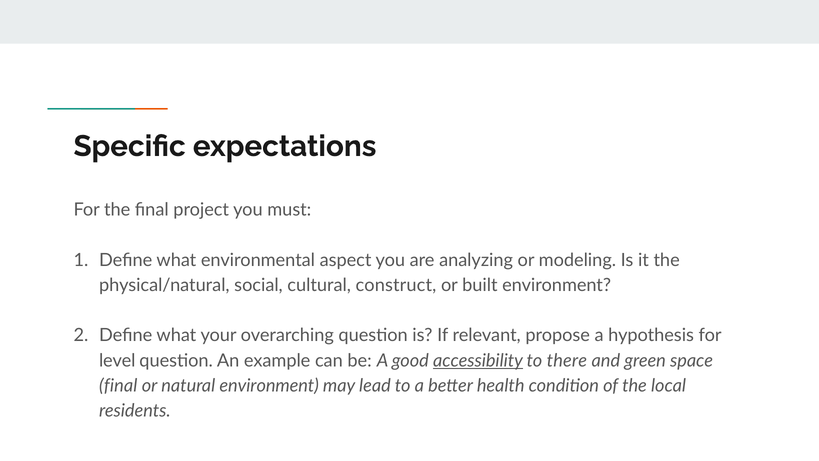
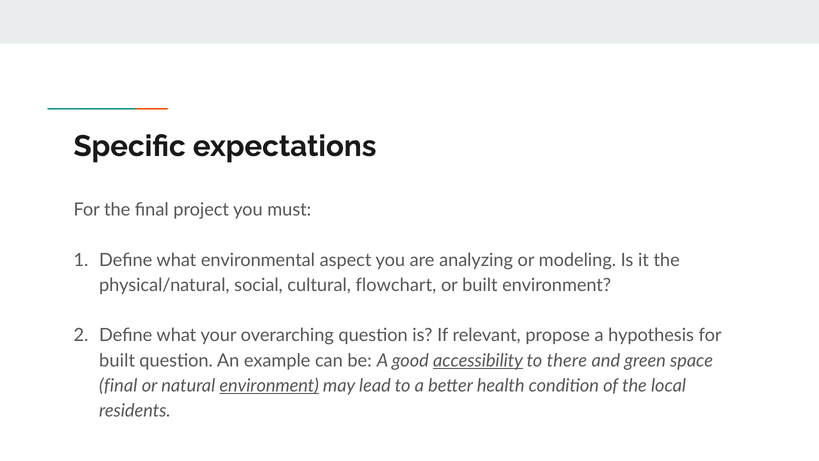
construct: construct -> flowchart (396, 285)
level: level -> built (117, 360)
environment underline: none -> present (269, 385)
